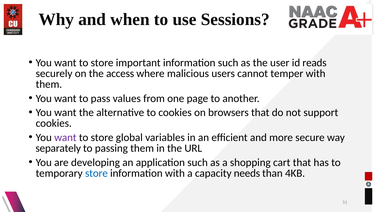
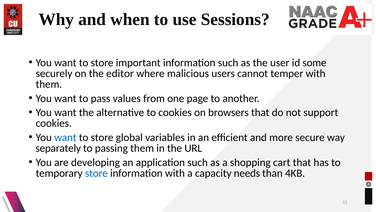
reads: reads -> some (314, 63)
access: access -> editor (120, 73)
want colour: purple -> blue (65, 137)
